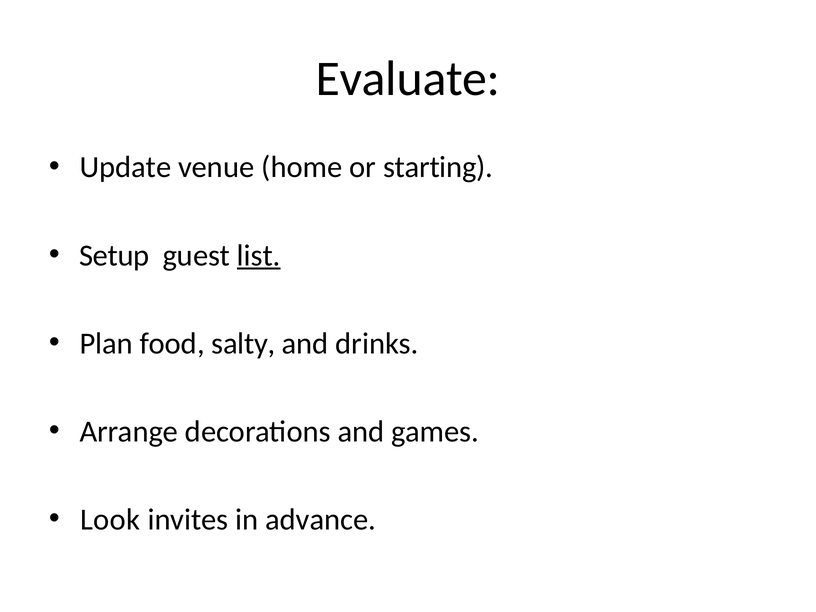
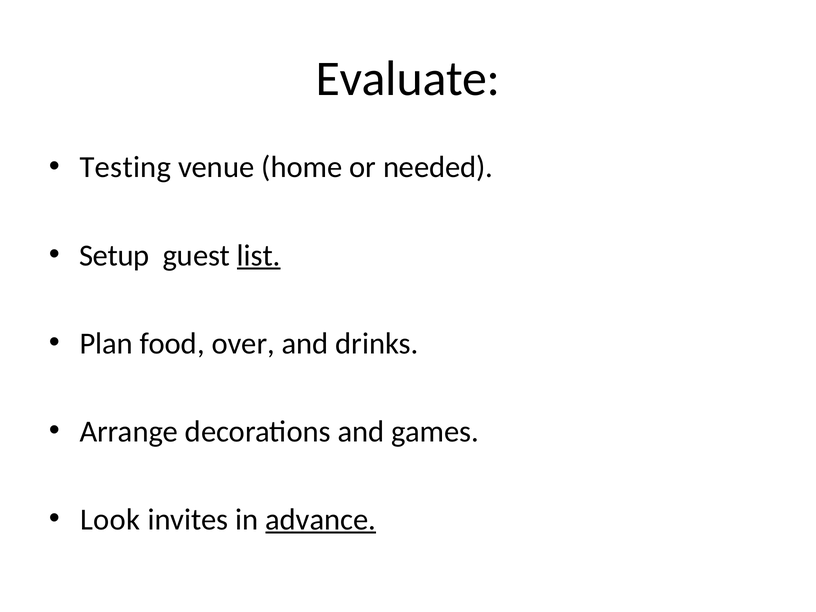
Update: Update -> Testing (125, 167)
starting: starting -> needed (438, 167)
salty: salty -> over (243, 343)
advance underline: none -> present (321, 519)
